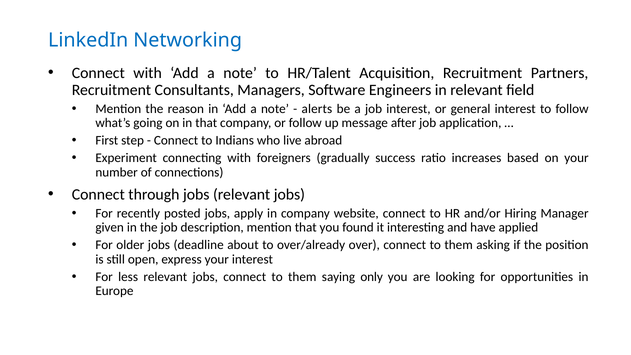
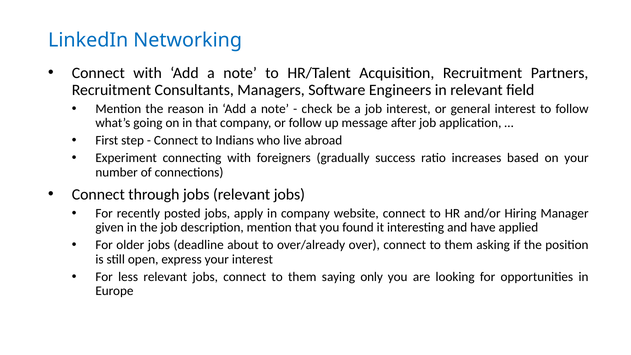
alerts: alerts -> check (317, 109)
